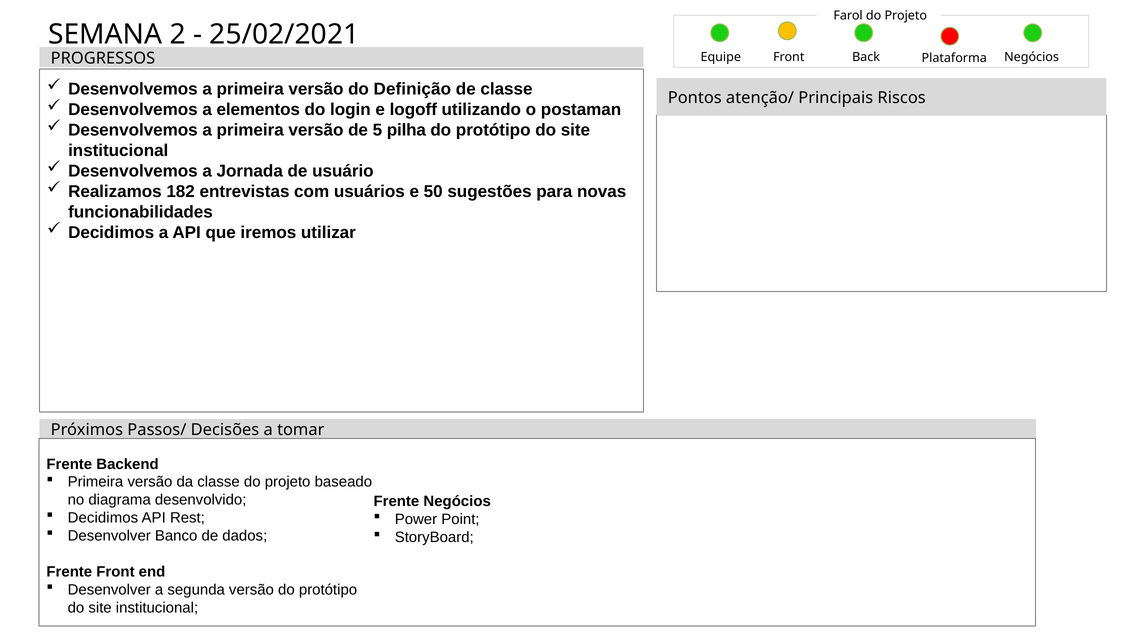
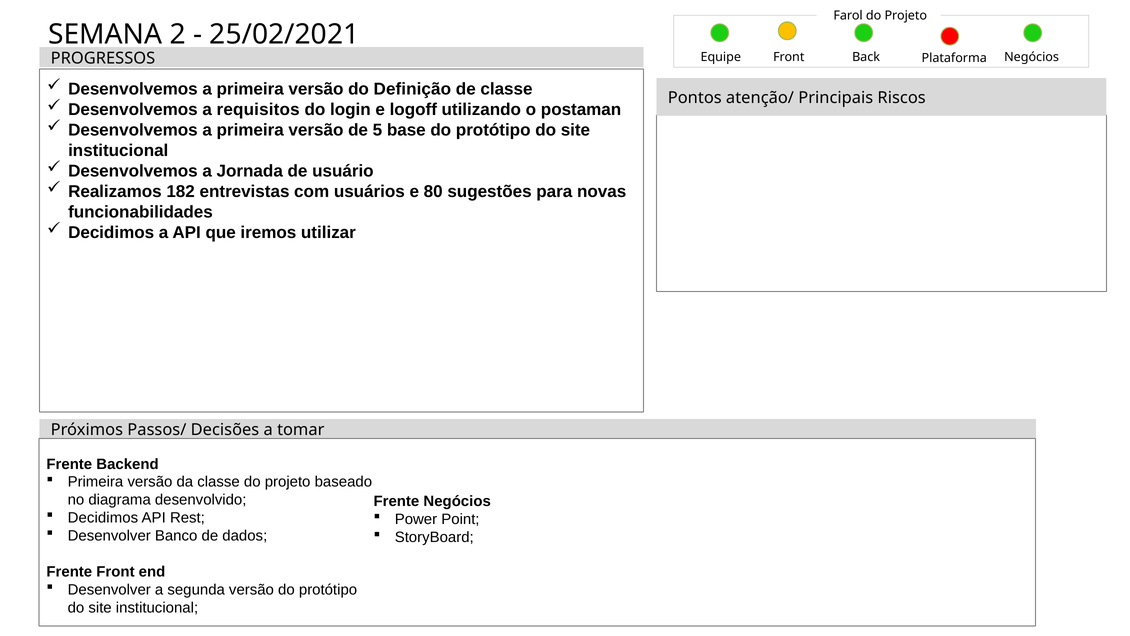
elementos: elementos -> requisitos (258, 110)
pilha: pilha -> base (406, 130)
50: 50 -> 80 (433, 192)
